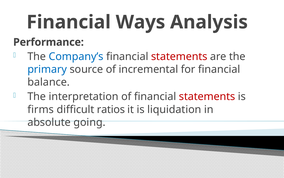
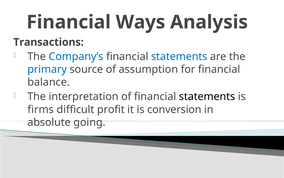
Performance: Performance -> Transactions (48, 42)
statements colour: red -> blue (179, 56)
incremental: incremental -> assumption (148, 69)
statements colour: red -> black (207, 96)
ratios: ratios -> profit (111, 109)
liquidation: liquidation -> conversion (174, 109)
